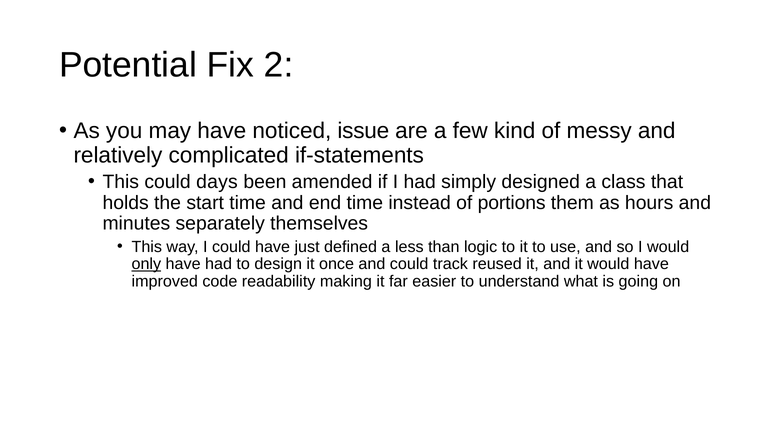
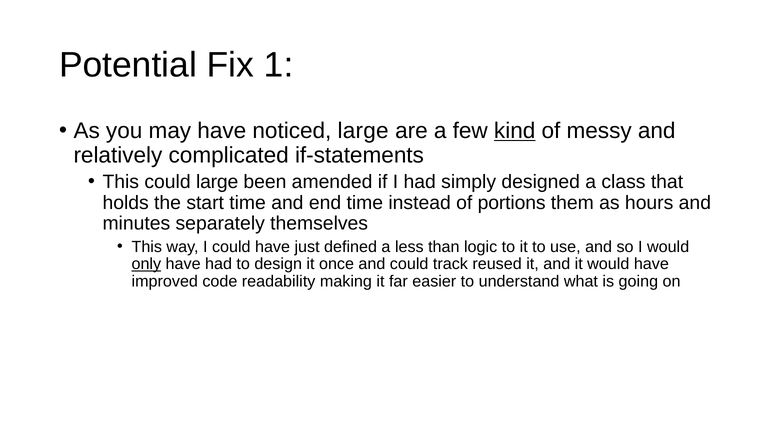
2: 2 -> 1 (279, 65)
noticed issue: issue -> large (363, 131)
kind underline: none -> present (515, 131)
could days: days -> large (217, 182)
